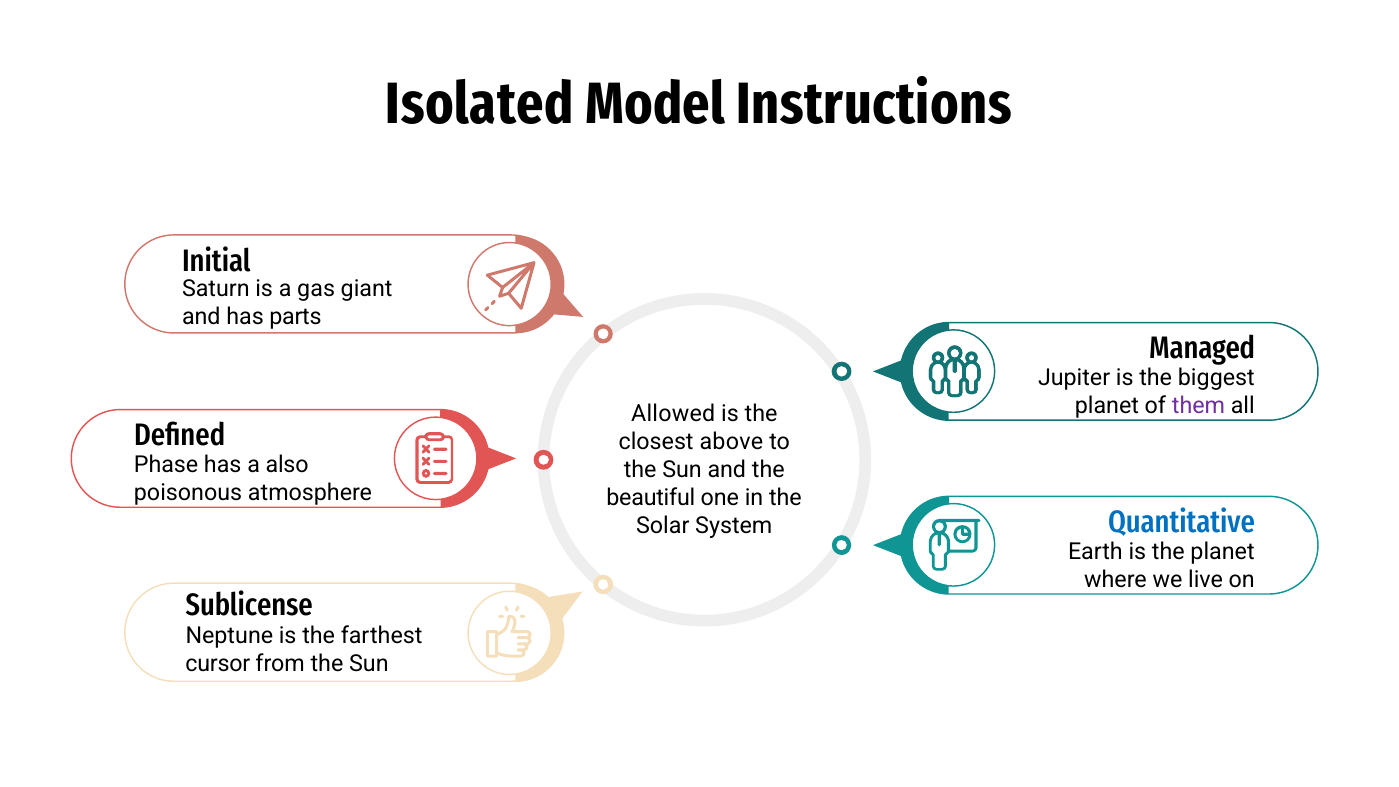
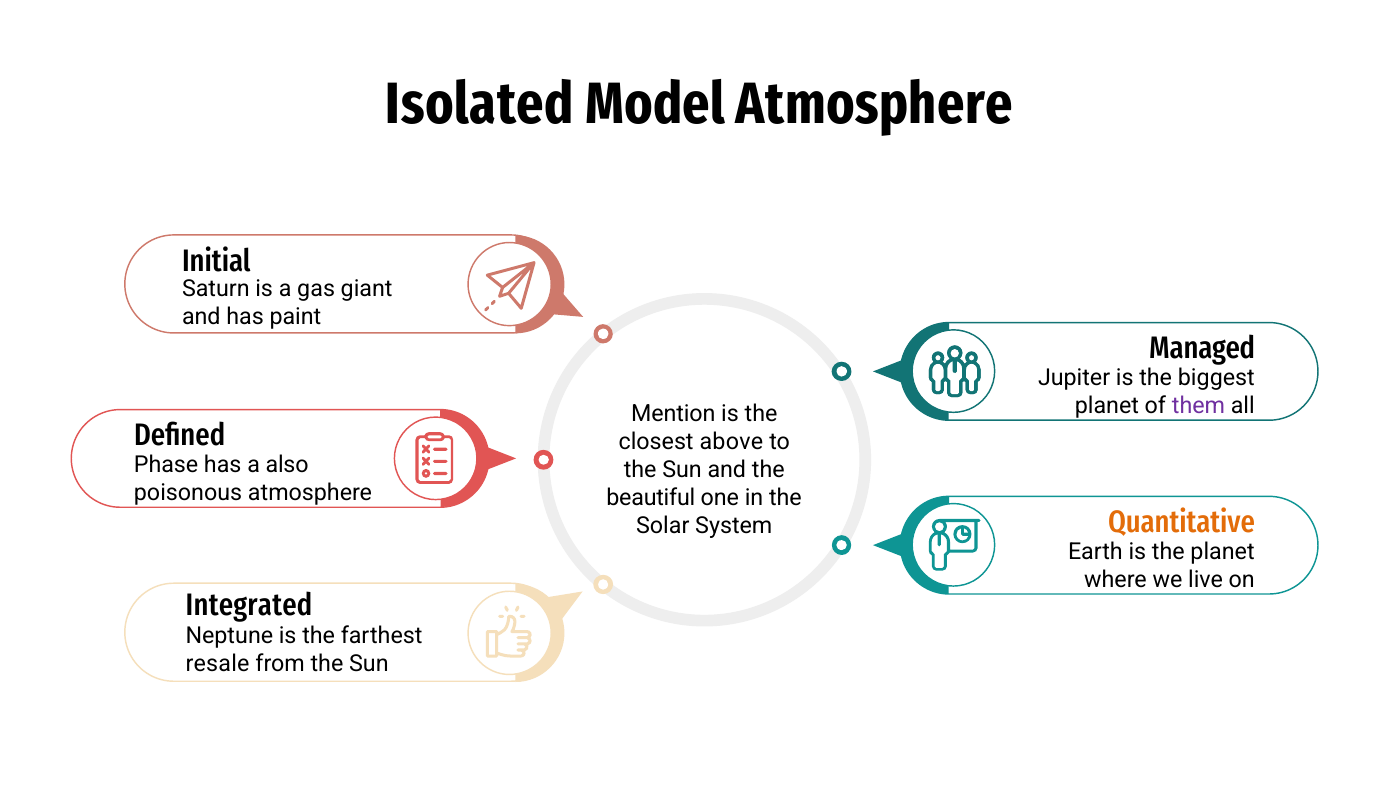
Model Instructions: Instructions -> Atmosphere (874, 104)
parts: parts -> paint (295, 317)
Allowed: Allowed -> Mention (673, 414)
Quantitative colour: blue -> orange (1181, 522)
Sublicense: Sublicense -> Integrated (249, 605)
cursor: cursor -> resale (218, 664)
